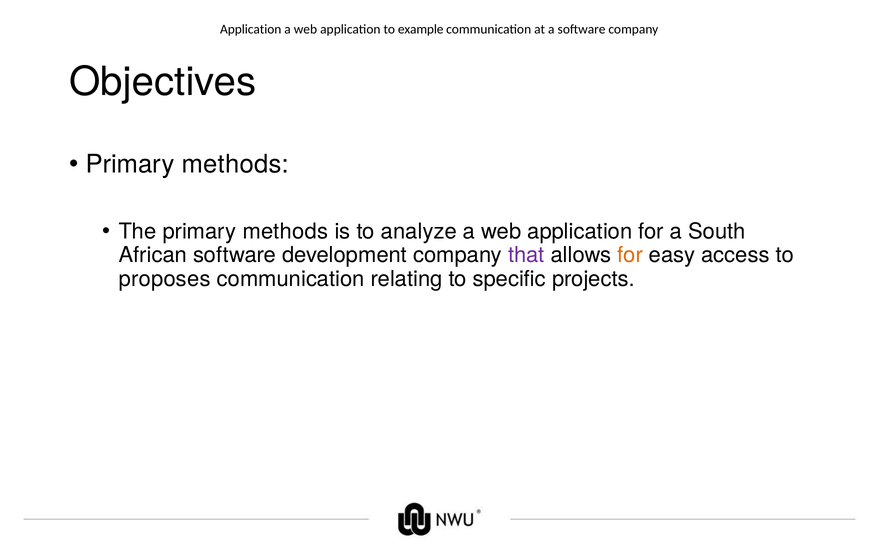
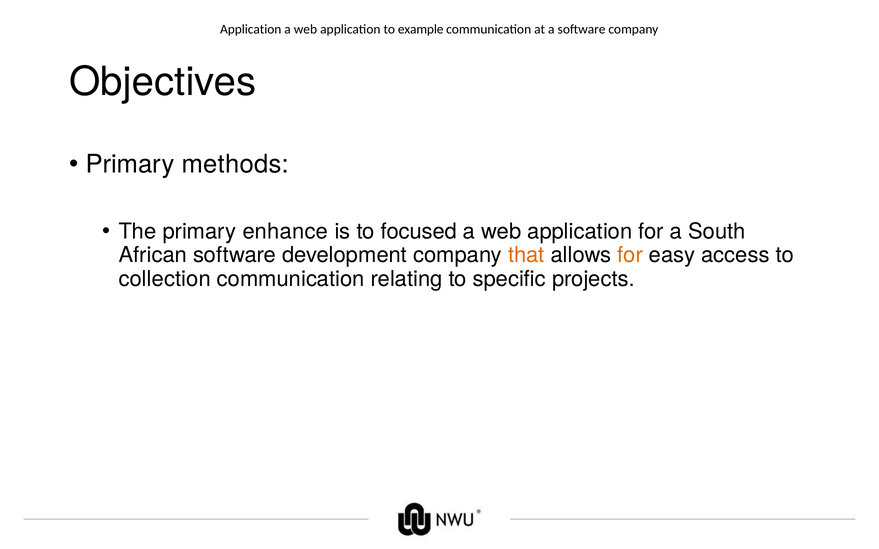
The primary methods: methods -> enhance (285, 231)
analyze: analyze -> focused (419, 231)
that colour: purple -> orange (526, 255)
proposes: proposes -> collection (165, 279)
